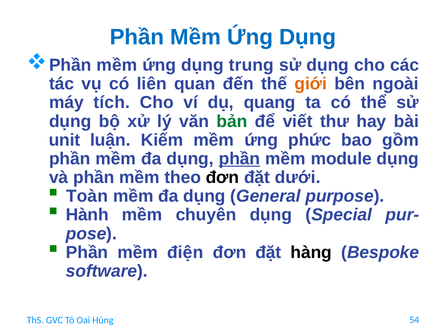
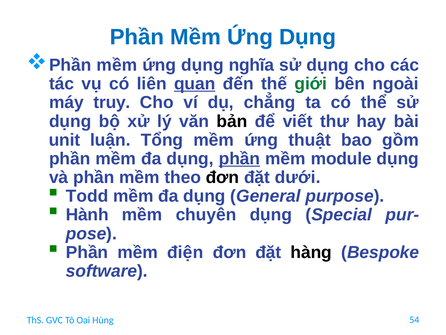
trung: trung -> nghĩa (251, 65)
quan underline: none -> present (195, 84)
giới colour: orange -> green (311, 84)
tích: tích -> truy (112, 102)
quang: quang -> chẳng (270, 102)
bản colour: green -> black (232, 121)
Kiếm: Kiếm -> Tổng (162, 140)
phức: phức -> thuật (310, 140)
Toàn: Toàn -> Todd (87, 196)
